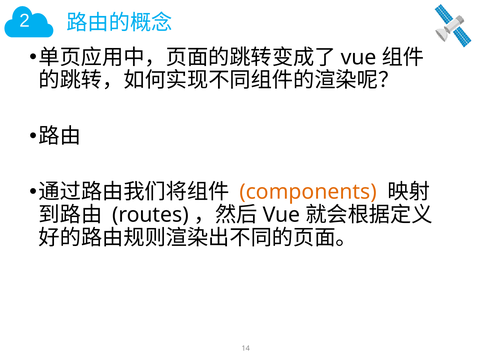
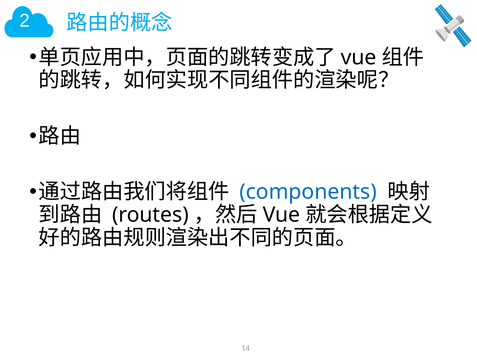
components colour: orange -> blue (308, 192)
